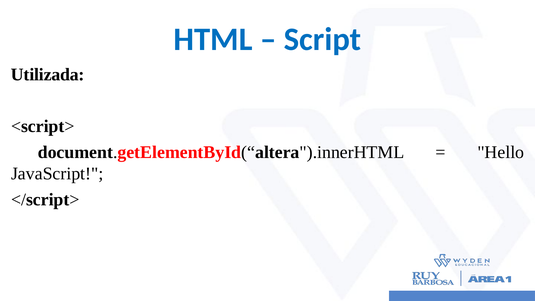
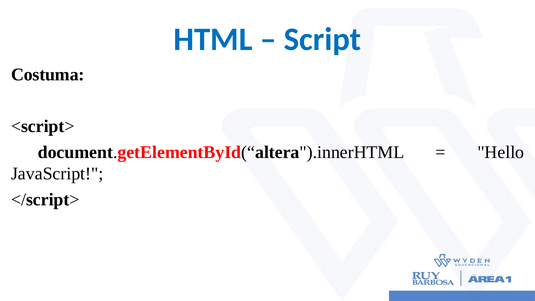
Utilizada: Utilizada -> Costuma (48, 75)
